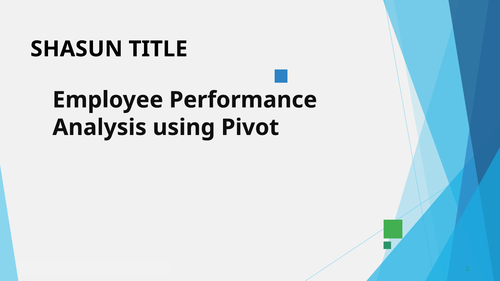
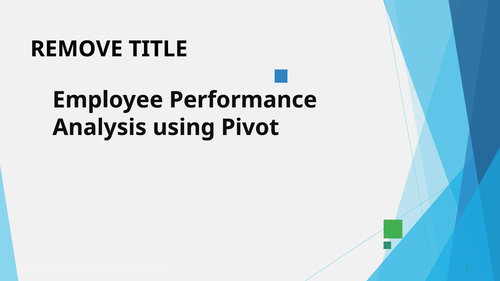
SHASUN: SHASUN -> REMOVE (77, 49)
